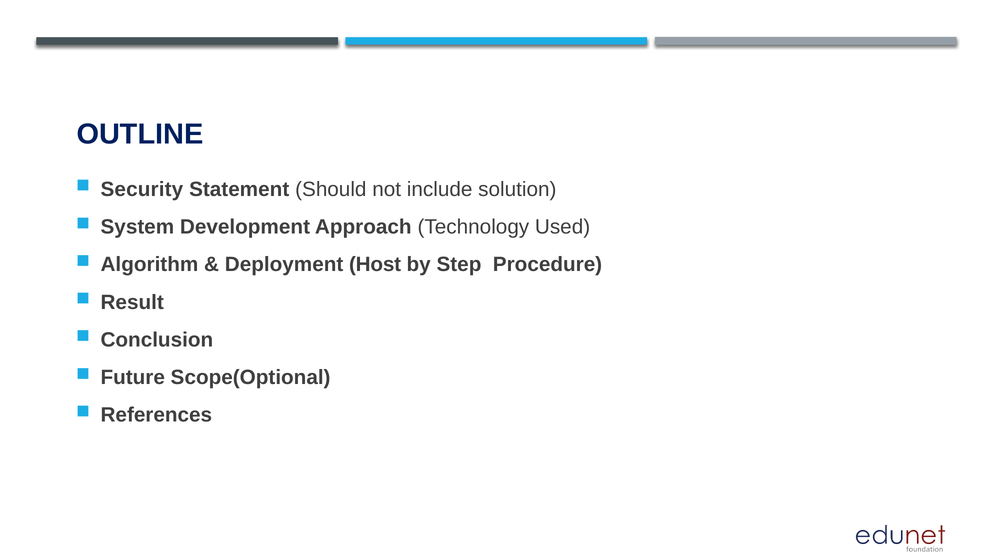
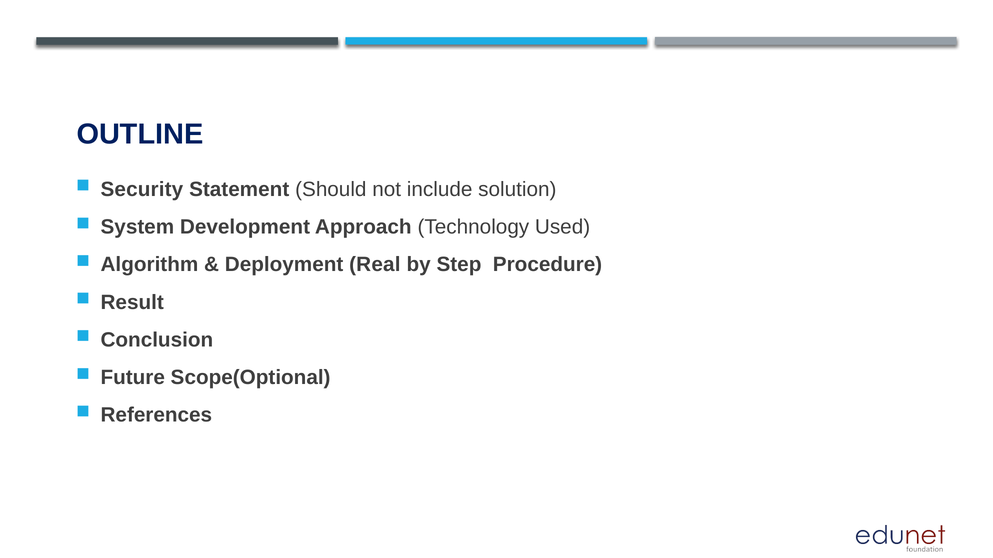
Host: Host -> Real (375, 265)
